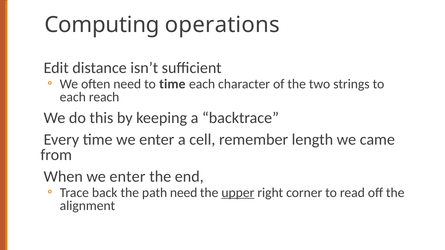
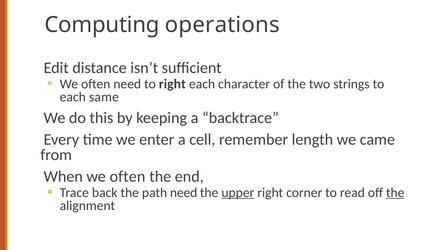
to time: time -> right (172, 84)
reach: reach -> same (104, 97)
When we enter: enter -> often (127, 177)
the underline: none -> present (395, 193)
